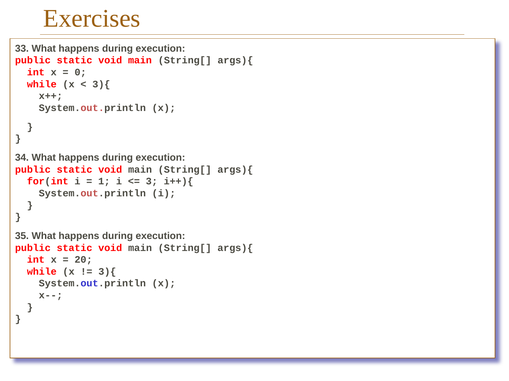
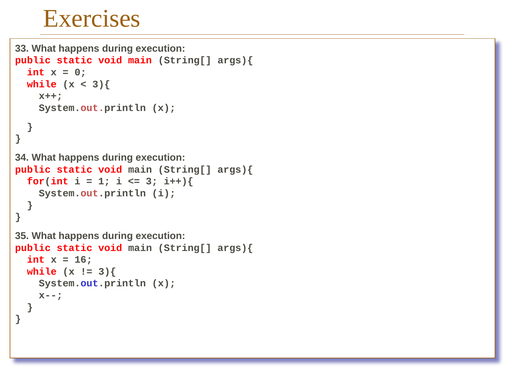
20: 20 -> 16 (83, 260)
